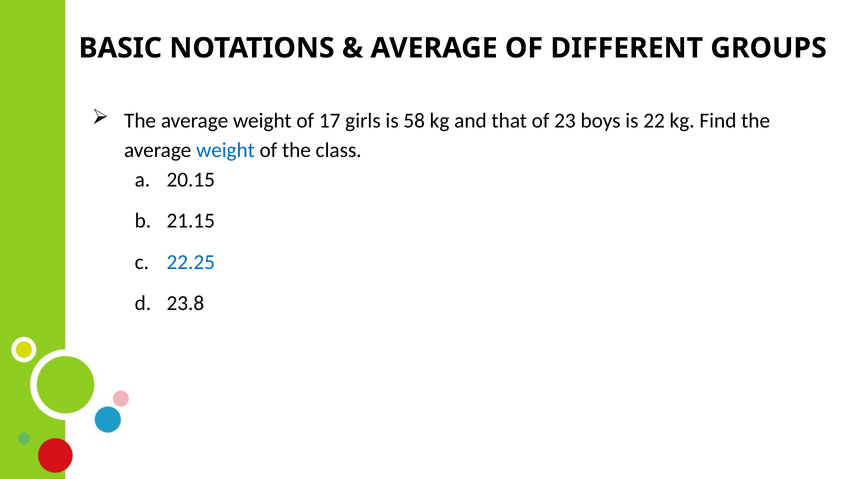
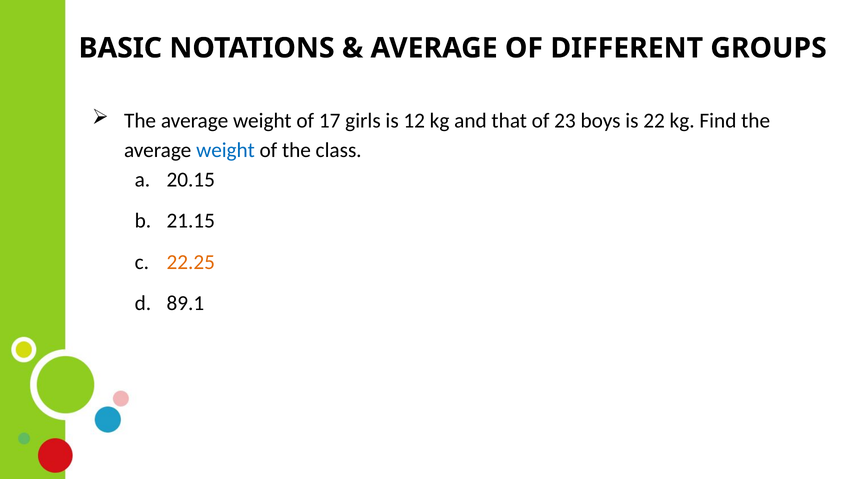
58: 58 -> 12 (414, 121)
22.25 colour: blue -> orange (191, 262)
23.8: 23.8 -> 89.1 (185, 303)
